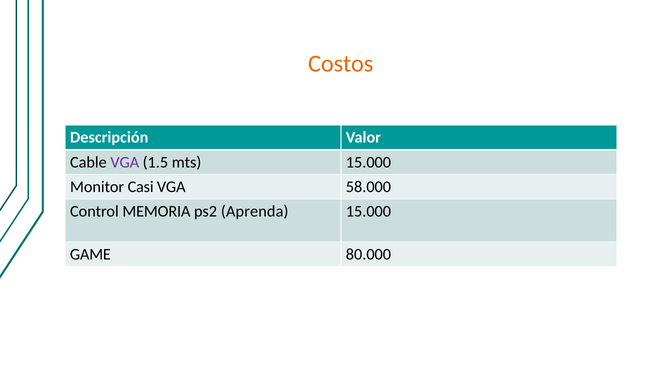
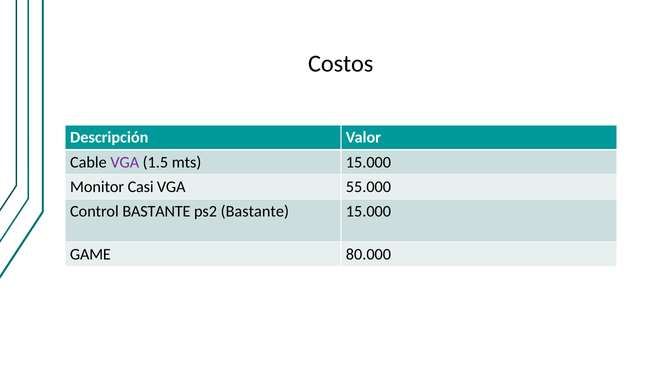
Costos colour: orange -> black (341, 64)
58.000: 58.000 -> 55.000 (368, 187)
Control MEMORIA: MEMORIA -> BASTANTE (156, 212)
ps2 Aprenda: Aprenda -> Bastante (255, 212)
